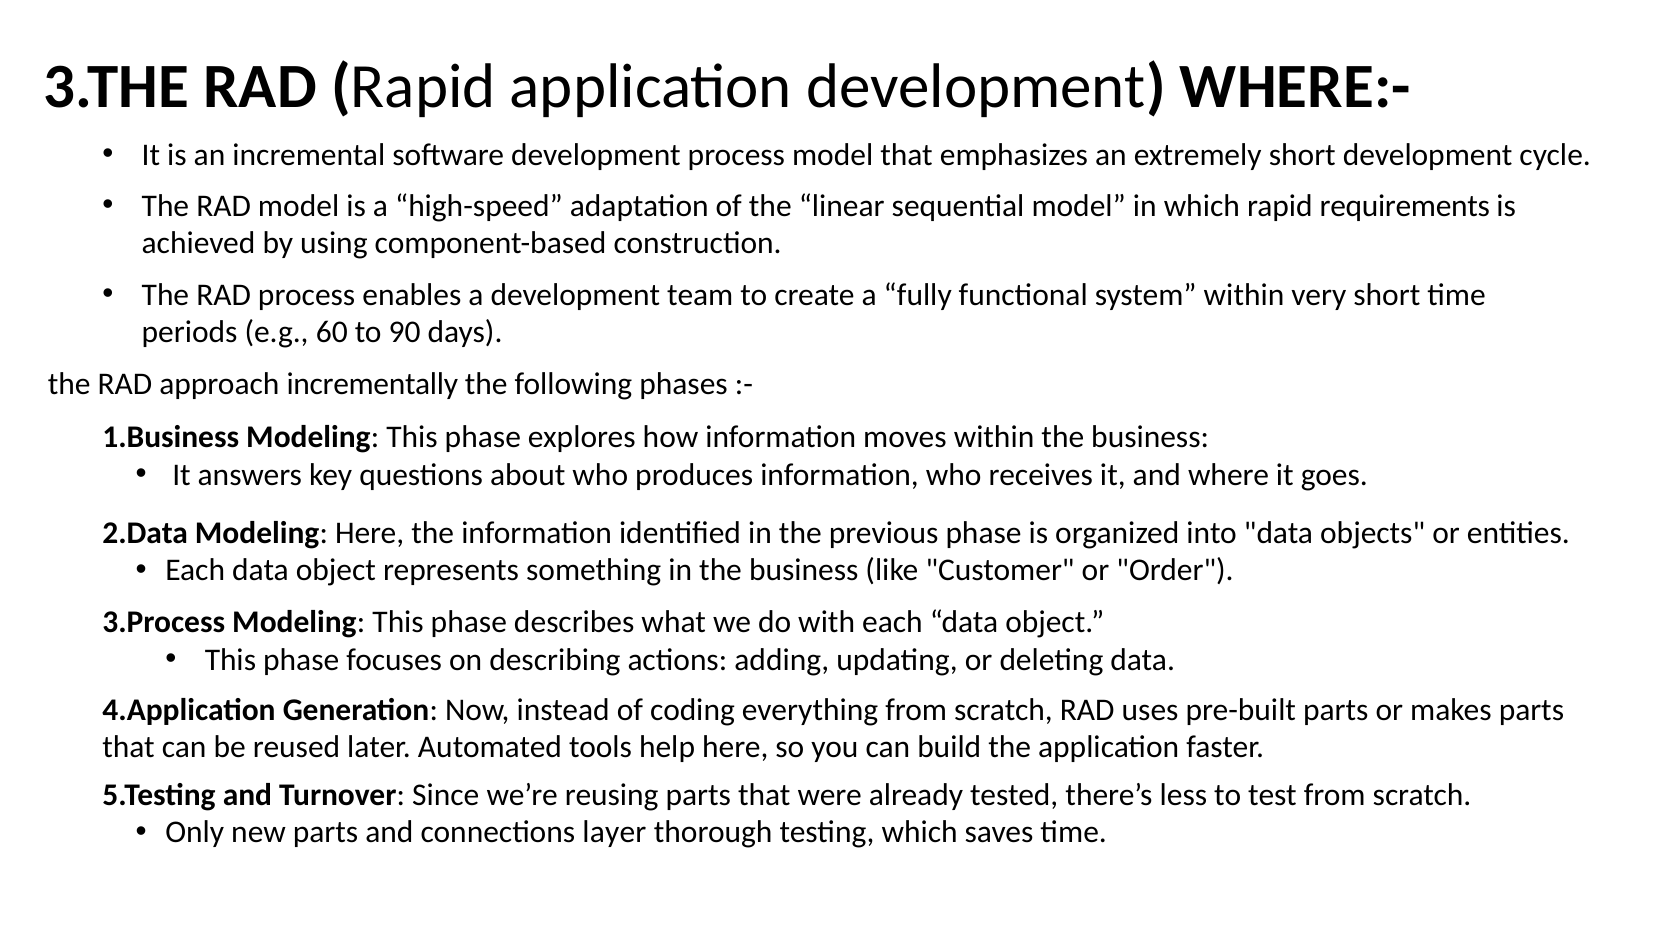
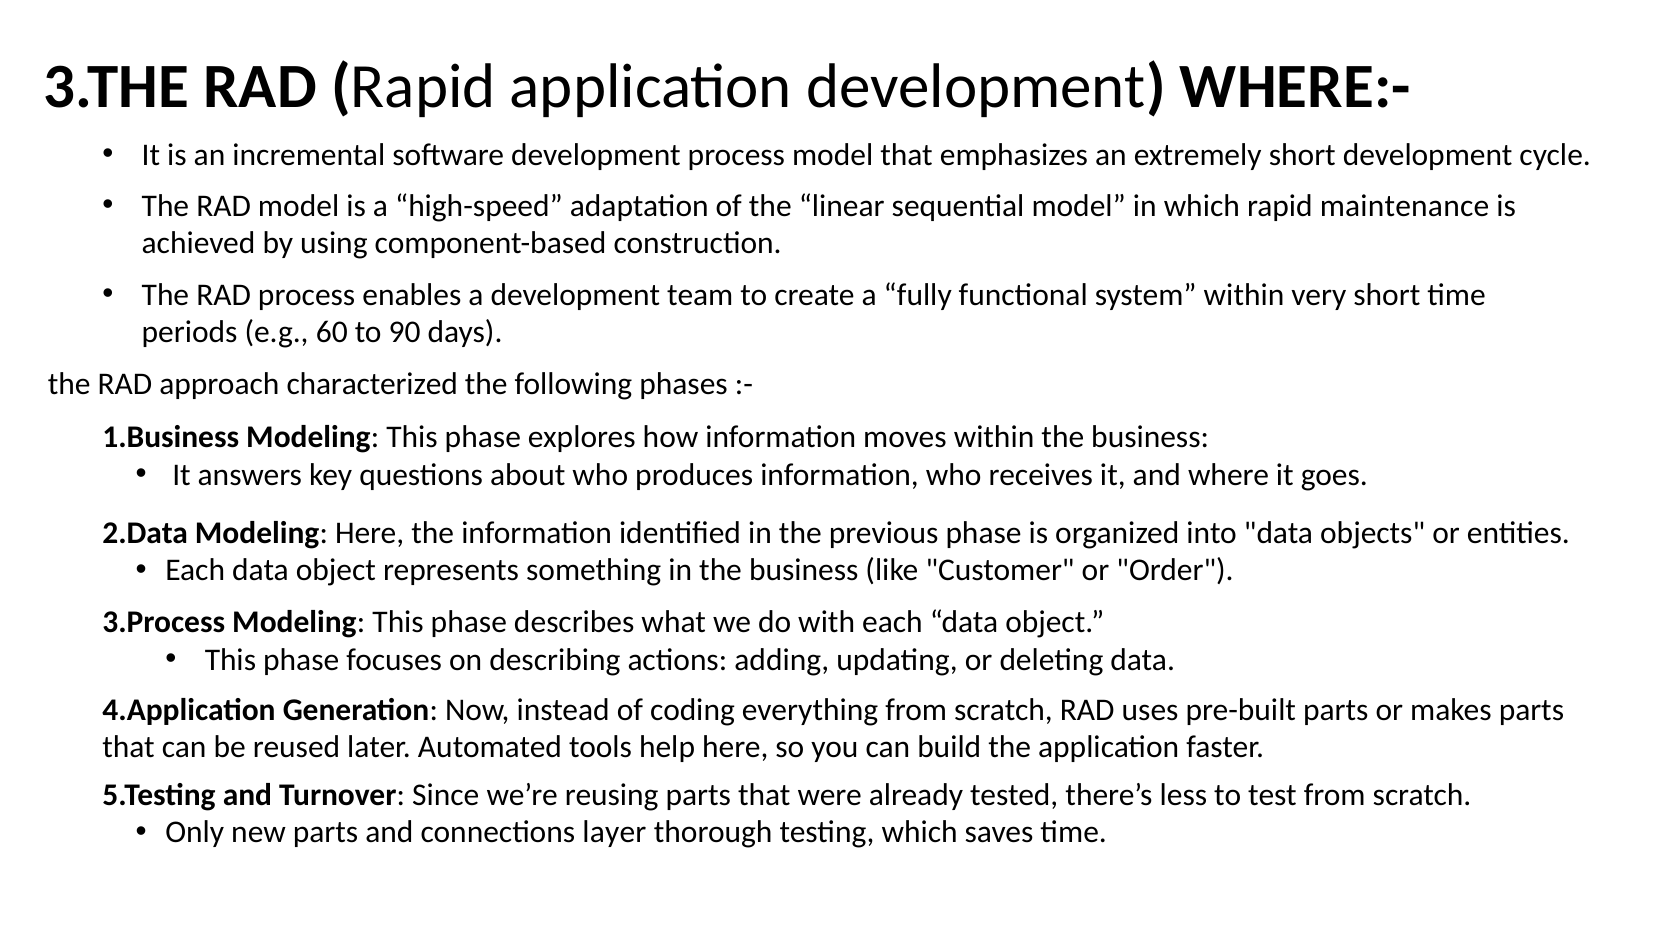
requirements: requirements -> maintenance (1404, 206)
incrementally: incrementally -> characterized (372, 384)
